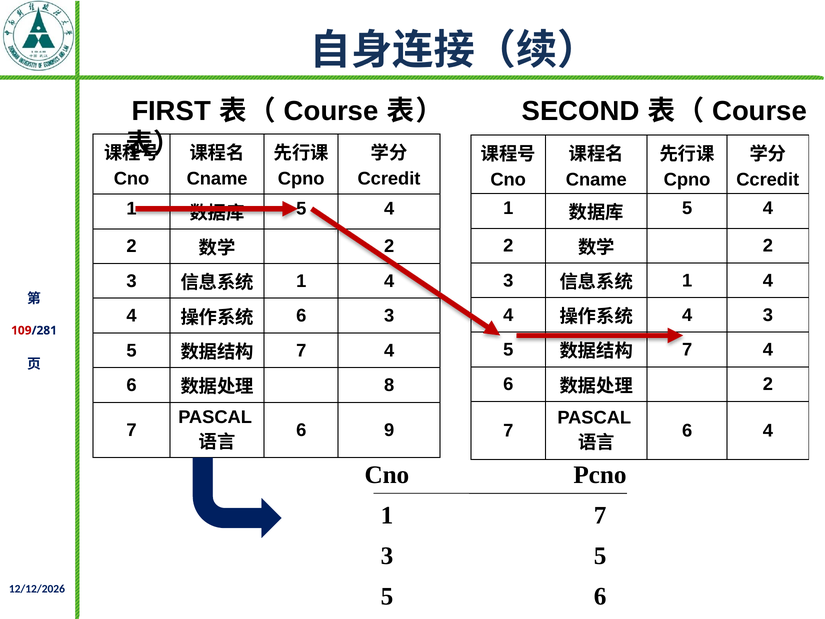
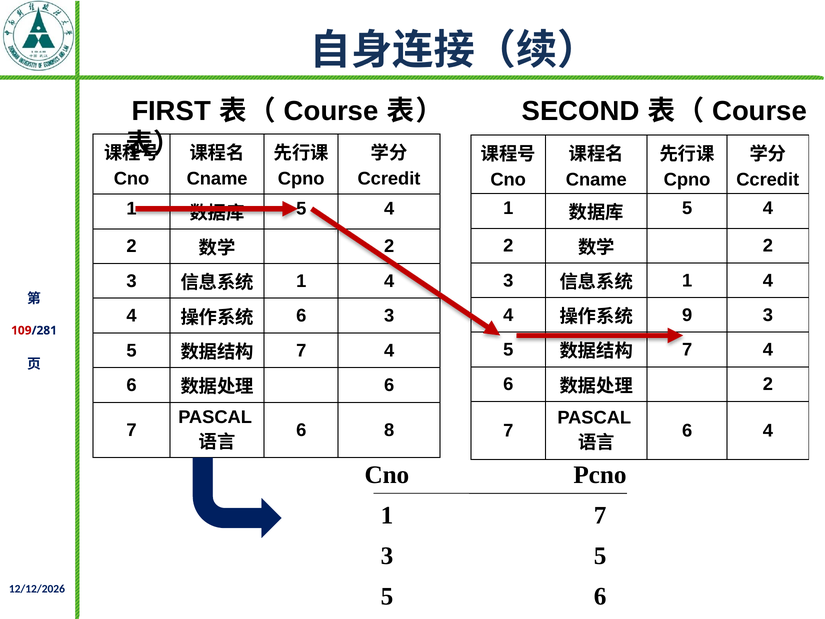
4: 4 -> 9 (687, 315)
8: 8 -> 6 (389, 385)
9: 9 -> 8 (389, 430)
